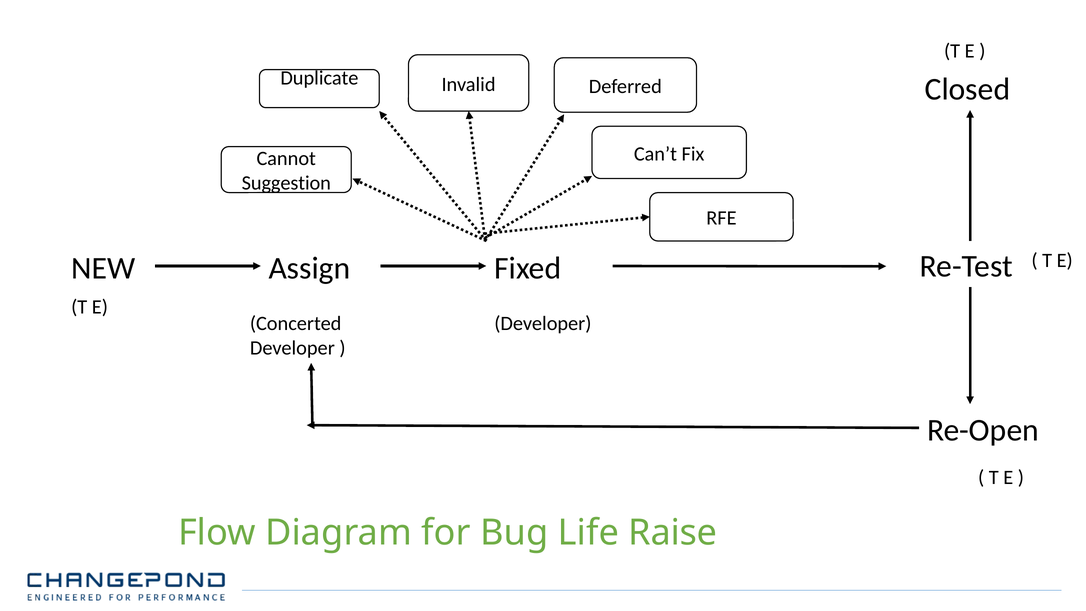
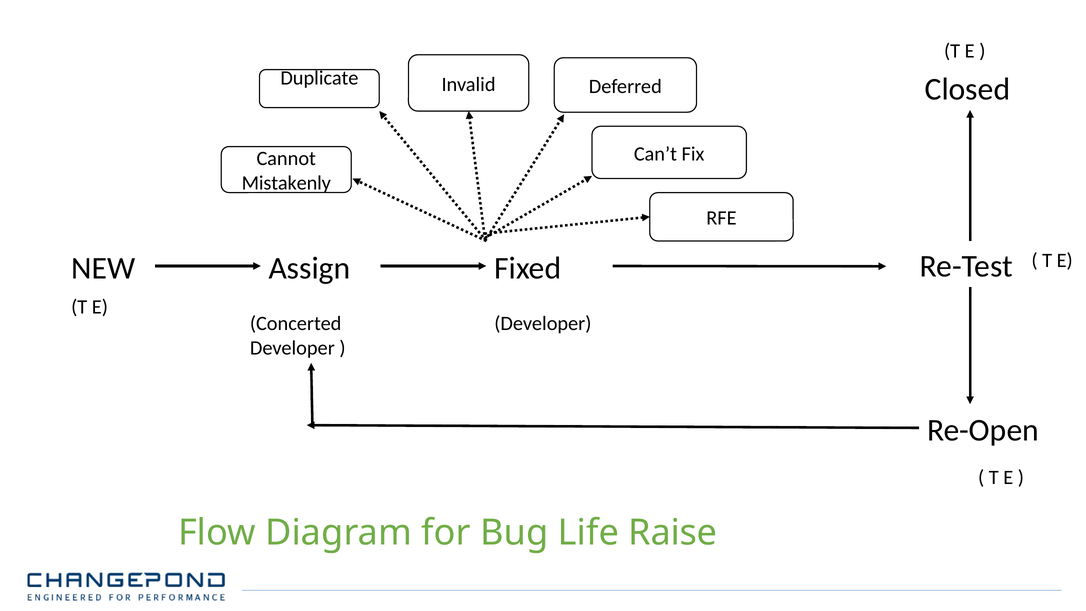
Suggestion: Suggestion -> Mistakenly (286, 183)
